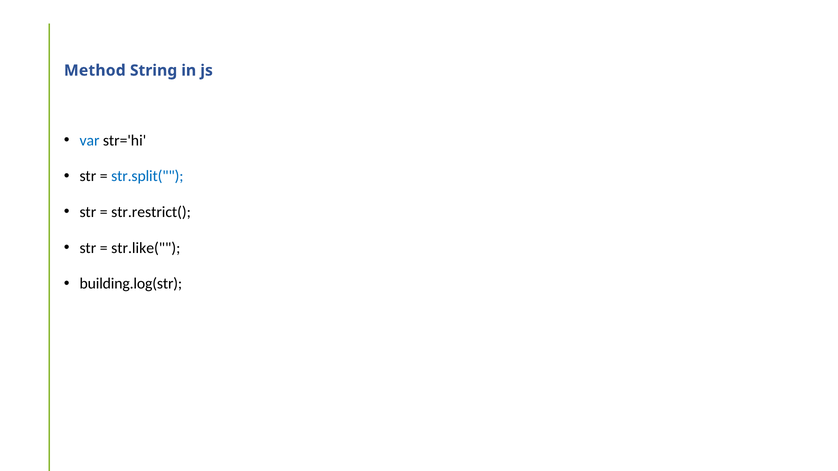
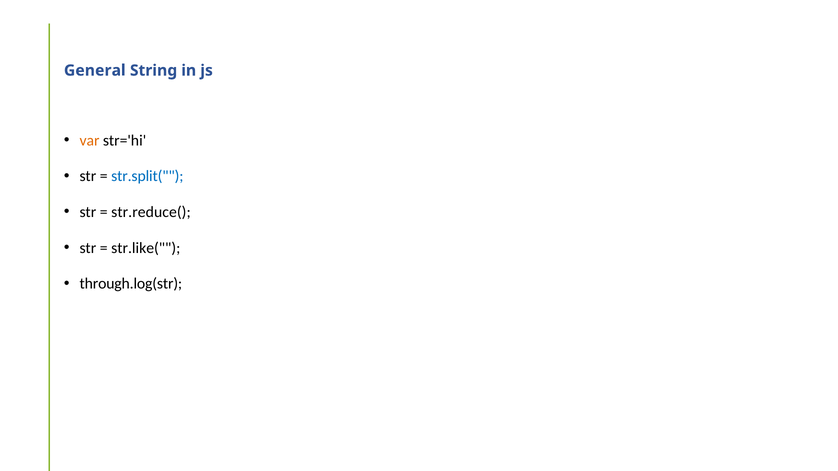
Method: Method -> General (95, 71)
var colour: blue -> orange (90, 140)
str.restrict(: str.restrict( -> str.reduce( (151, 212)
building.log(str: building.log(str -> through.log(str (131, 284)
